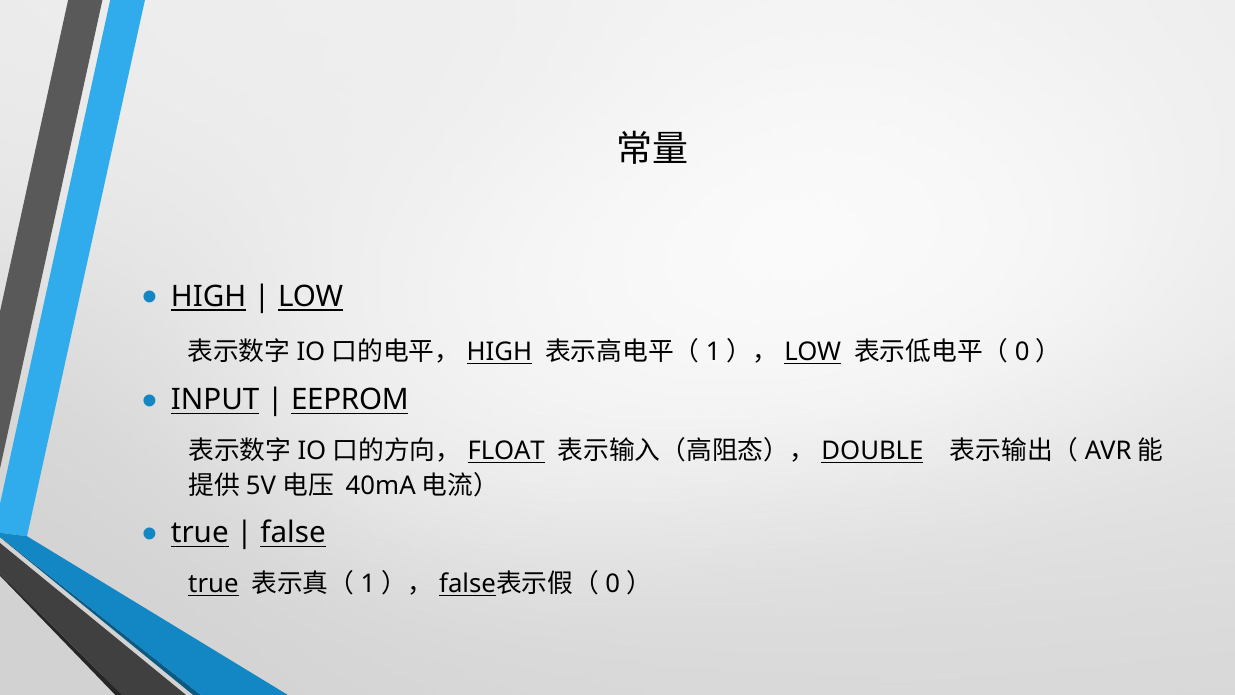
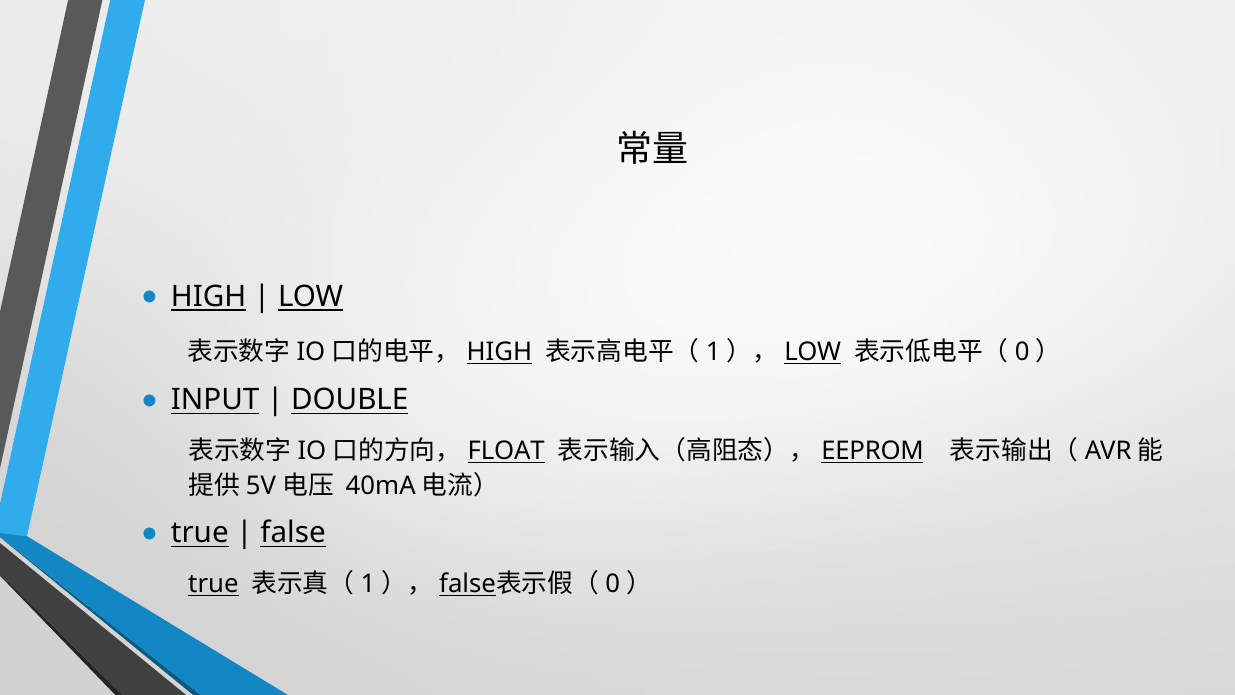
EEPROM: EEPROM -> DOUBLE (350, 400)
DOUBLE: DOUBLE -> EEPROM (873, 450)
